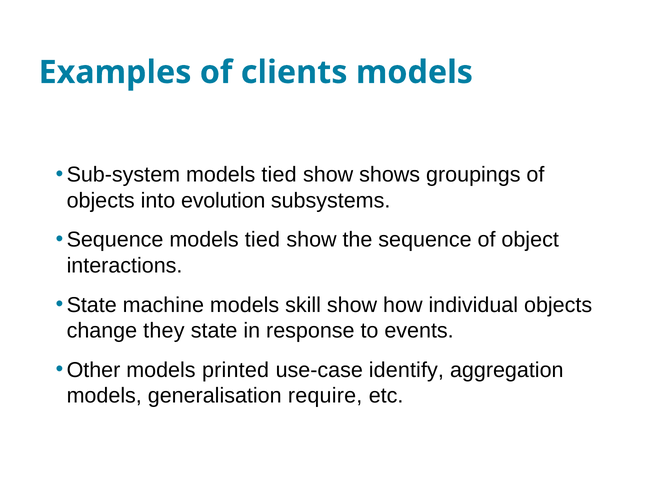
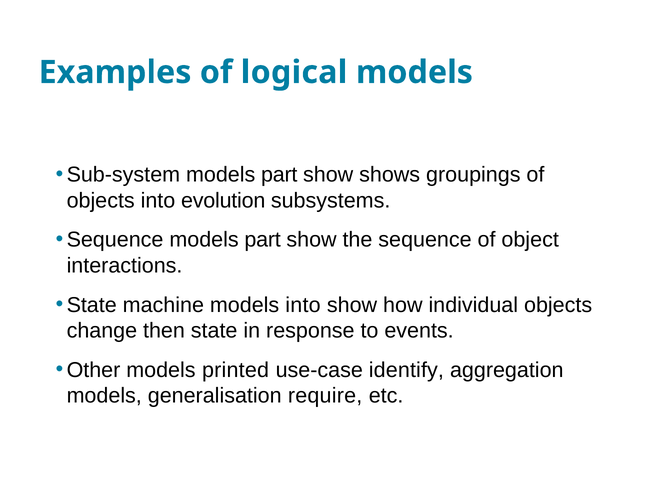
clients: clients -> logical (294, 72)
Sub-system models tied: tied -> part (279, 175)
Sequence models tied: tied -> part (263, 240)
models skill: skill -> into (303, 305)
they: they -> then (164, 331)
